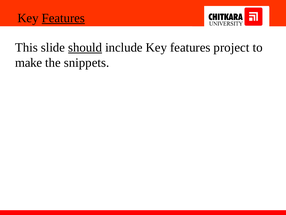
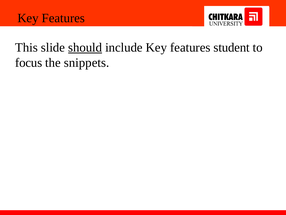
Features underline: present -> none (63, 18)
project: project -> student (232, 47)
make: make -> focus (29, 63)
